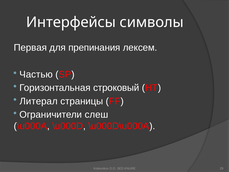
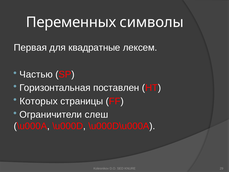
Интерфейсы: Интерфейсы -> Переменных (71, 22)
препинания: препинания -> квадратные (94, 48)
строковый: строковый -> поставлен (116, 88)
Литерал: Литерал -> Которых (39, 101)
